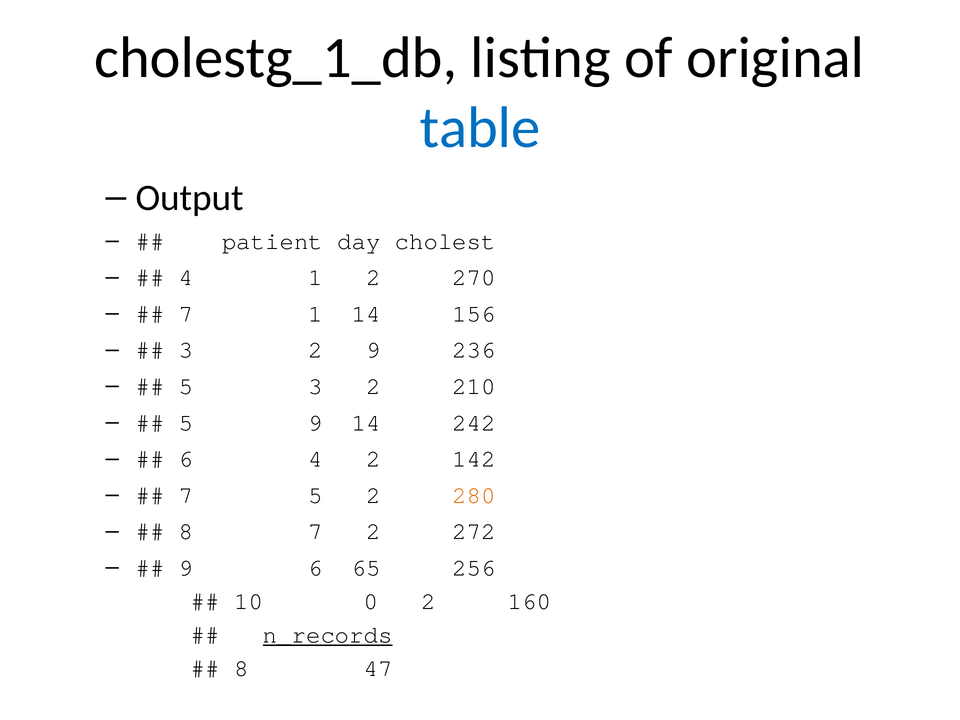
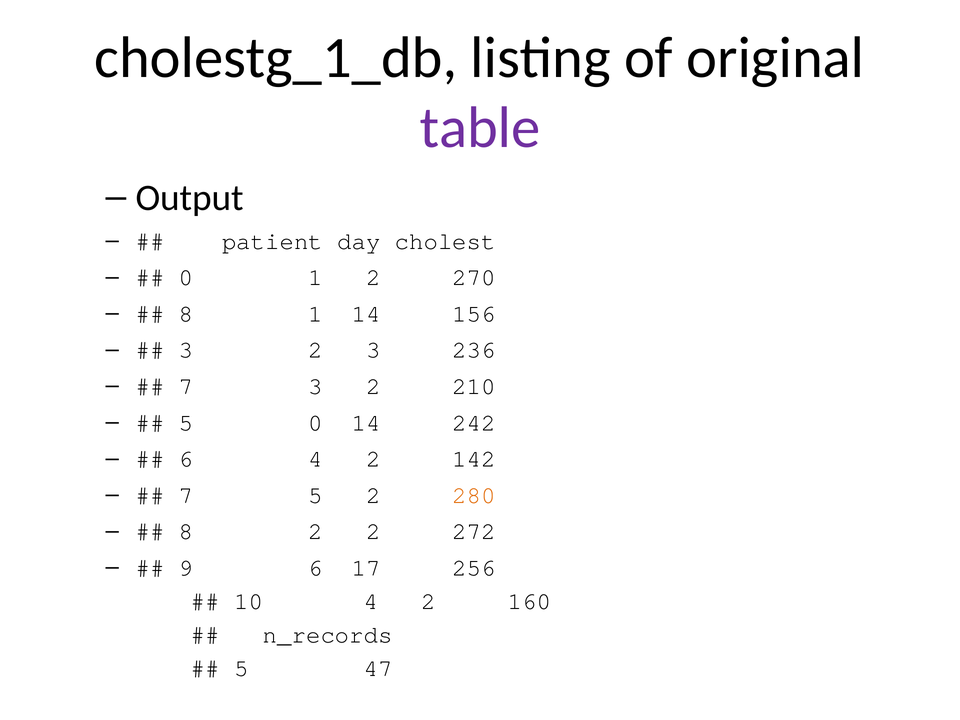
table colour: blue -> purple (480, 128)
4: 4 -> 0 (186, 277)
7: 7 -> 8 (186, 314)
2 9: 9 -> 3 (373, 350)
5: 5 -> 7 (186, 386)
5 9: 9 -> 0 (316, 423)
8 7: 7 -> 2 (316, 531)
65: 65 -> 17 (366, 568)
10 0: 0 -> 4 (371, 601)
n_records underline: present -> none (328, 635)
8: 8 -> 5 (241, 669)
